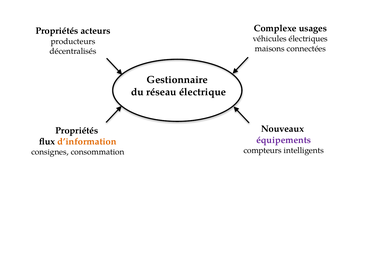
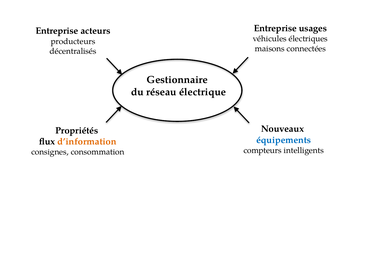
Complexe: Complexe -> Entreprise (275, 28)
Propriétés: Propriétés -> Entreprise (57, 31)
équipements colour: purple -> blue (284, 140)
